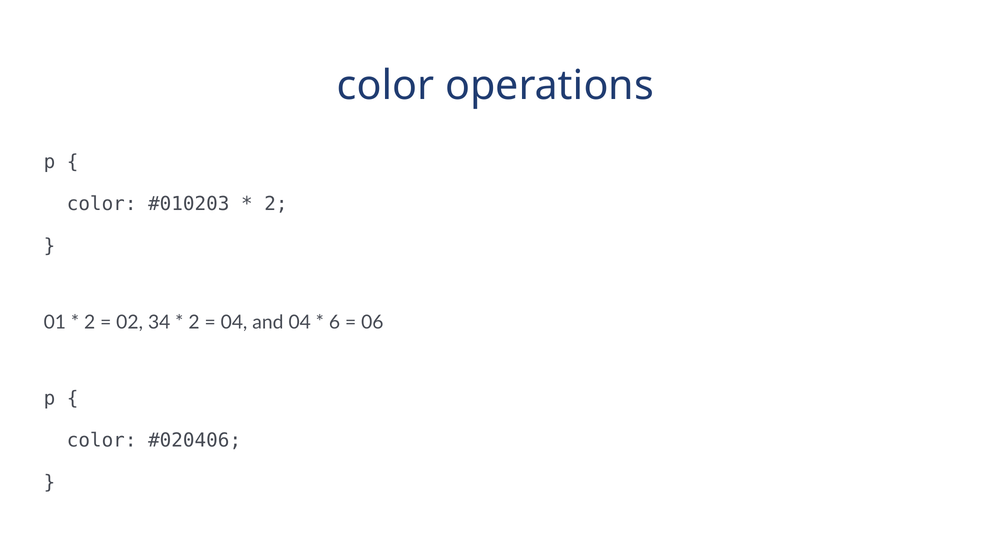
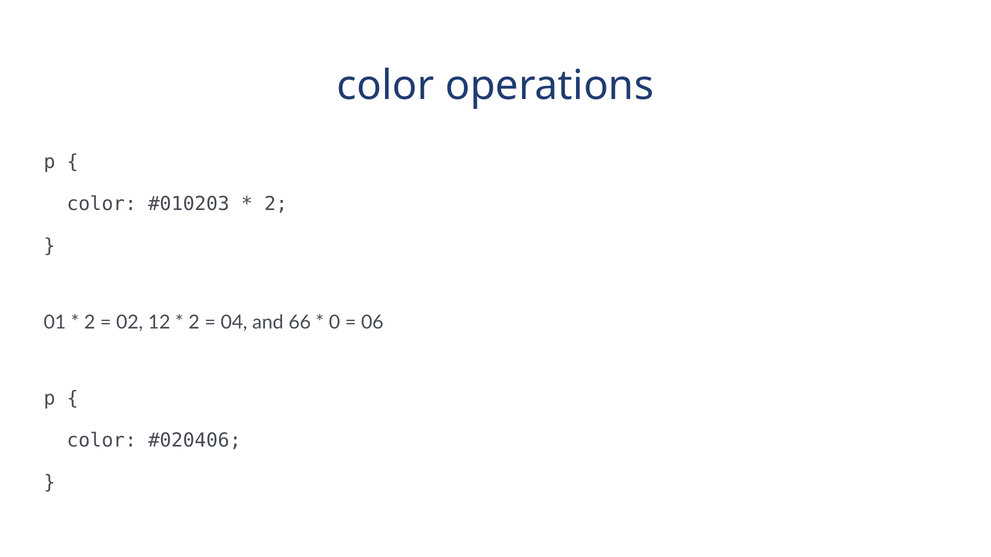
34: 34 -> 12 (159, 322)
and 04: 04 -> 66 (300, 322)
6: 6 -> 0 (334, 322)
